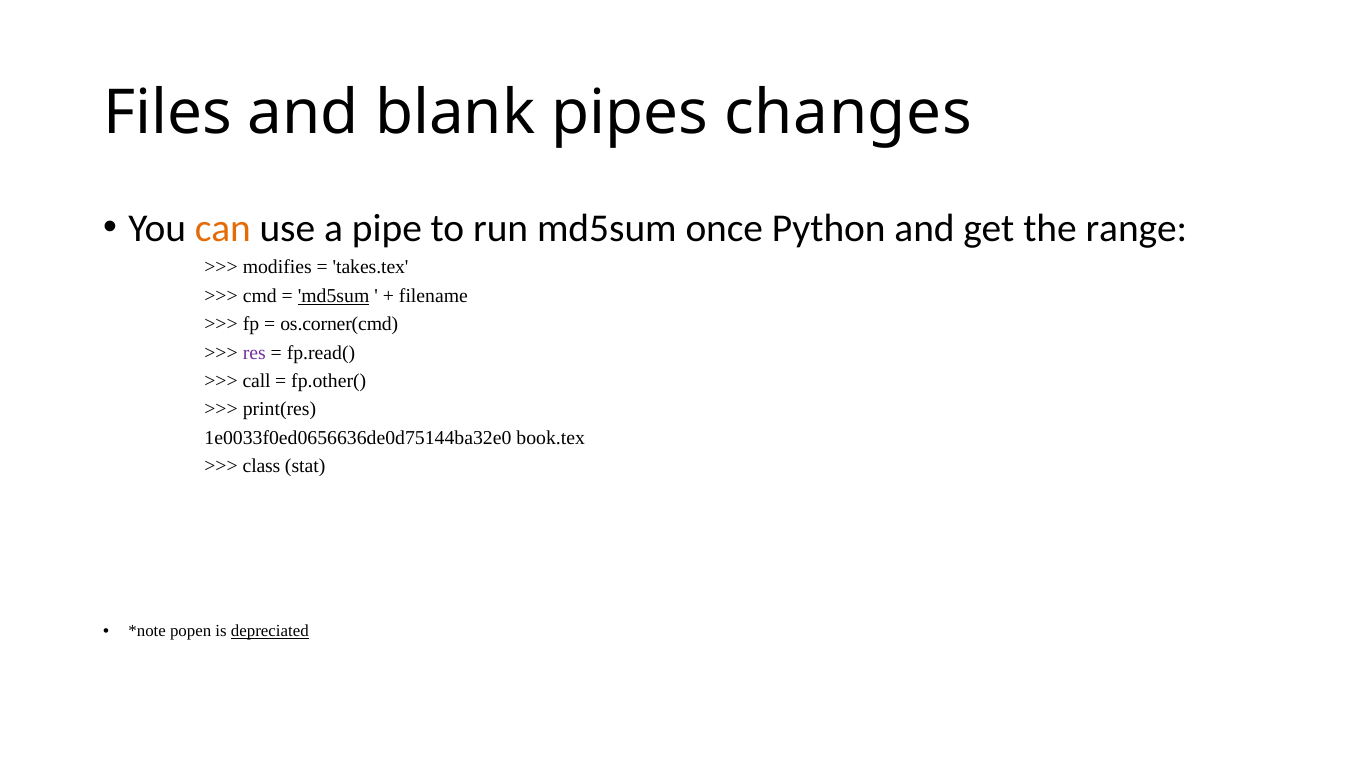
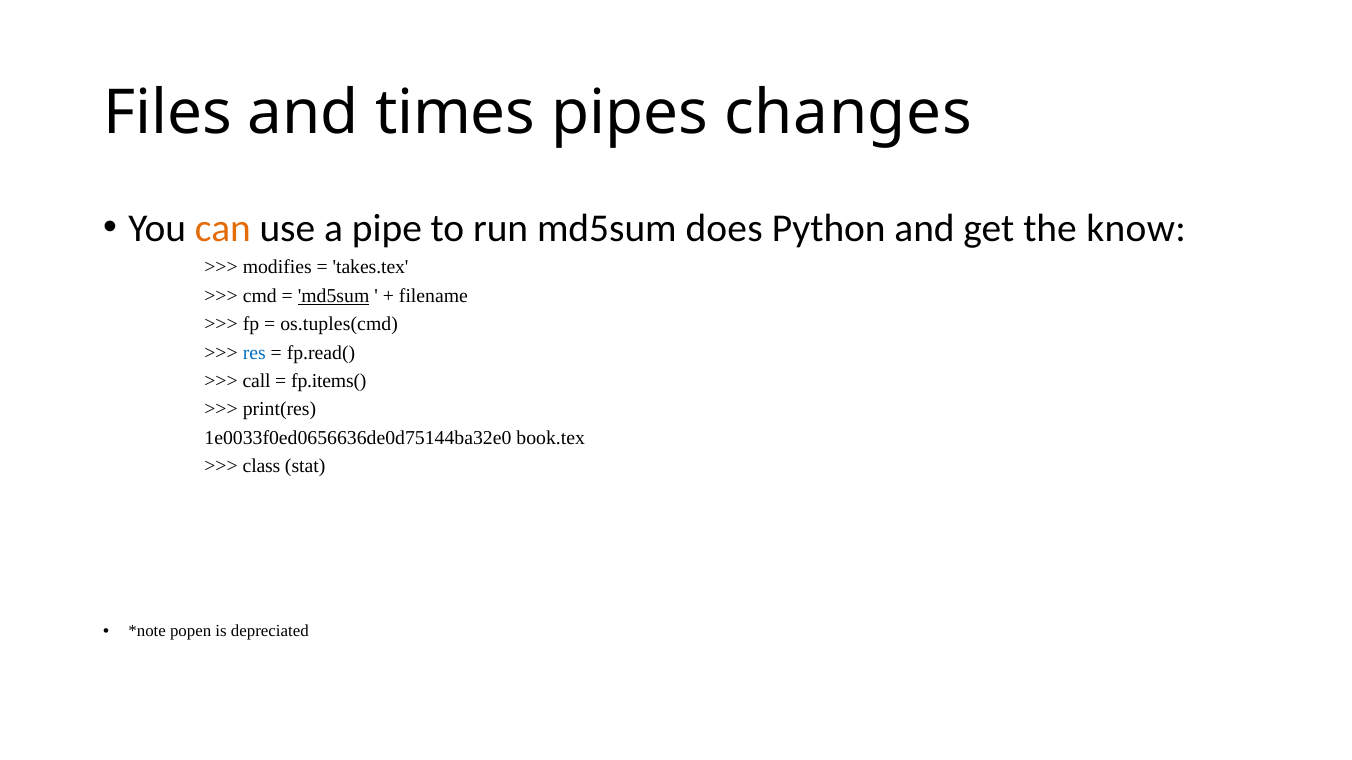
blank: blank -> times (455, 114)
once: once -> does (724, 229)
range: range -> know (1136, 229)
os.corner(cmd: os.corner(cmd -> os.tuples(cmd (339, 324)
res colour: purple -> blue (254, 353)
fp.other(: fp.other( -> fp.items( (329, 381)
depreciated underline: present -> none (270, 632)
